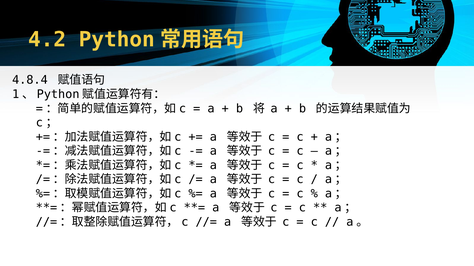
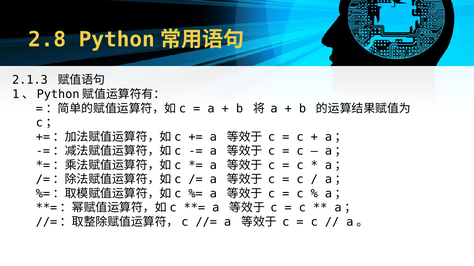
4.2: 4.2 -> 2.8 (47, 40)
4.8.4: 4.8.4 -> 2.1.3 (30, 80)
